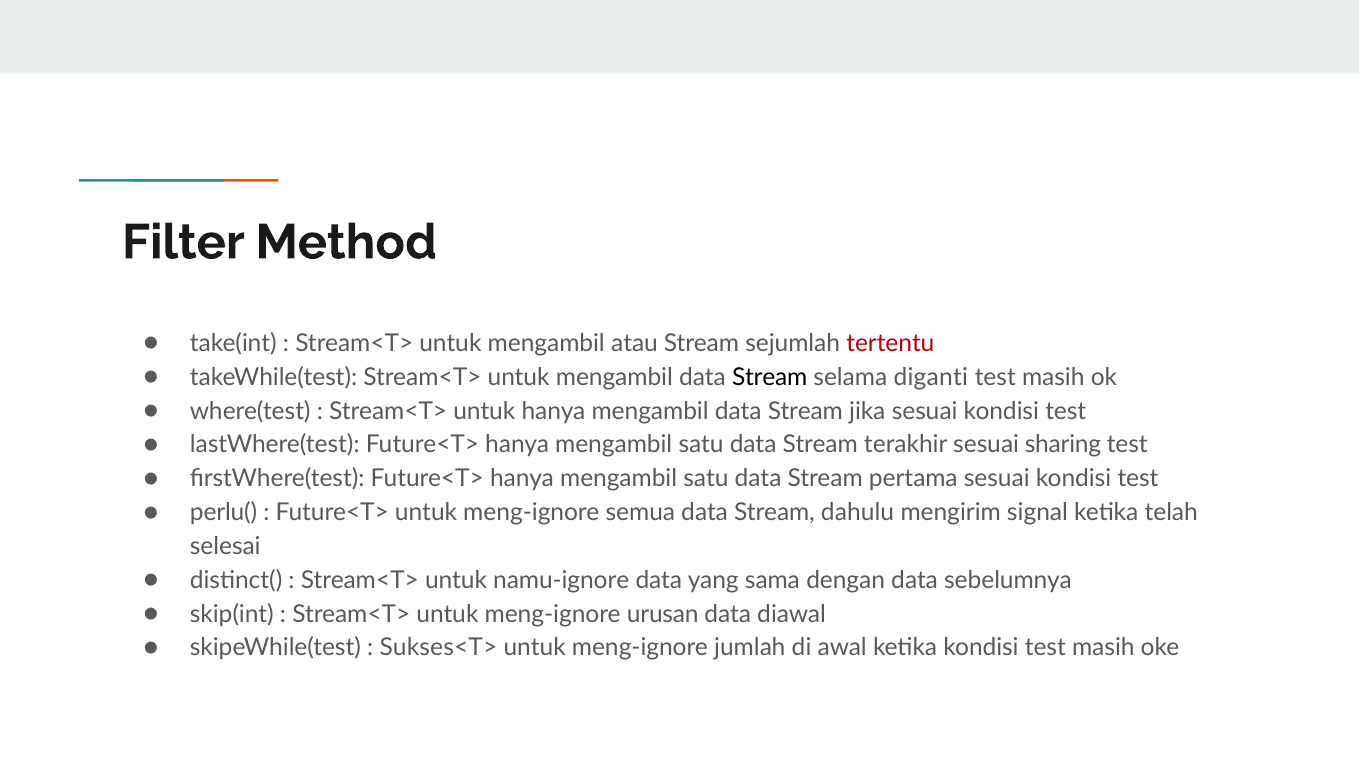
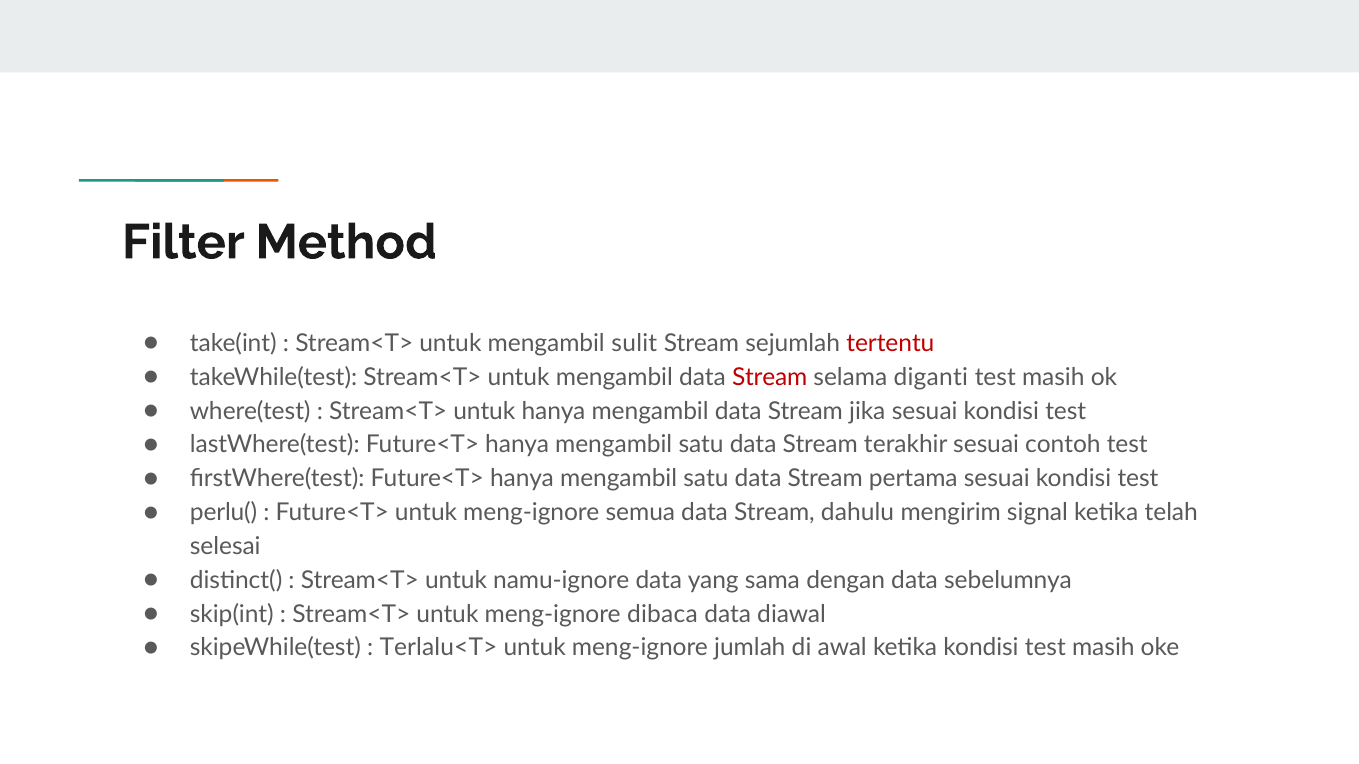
atau: atau -> sulit (634, 343)
Stream colour: black -> red (770, 377)
sharing: sharing -> contoh (1063, 445)
urusan: urusan -> dibaca (662, 614)
Sukses<T>: Sukses<T> -> Terlalu<T> (438, 648)
